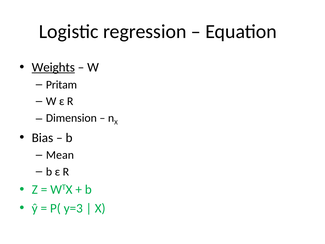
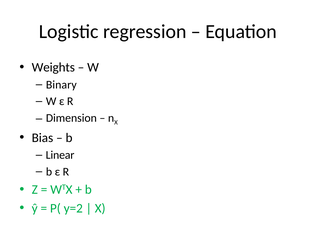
Weights underline: present -> none (53, 67)
Pritam: Pritam -> Binary (61, 85)
Mean: Mean -> Linear (60, 155)
y=3: y=3 -> y=2 (73, 208)
